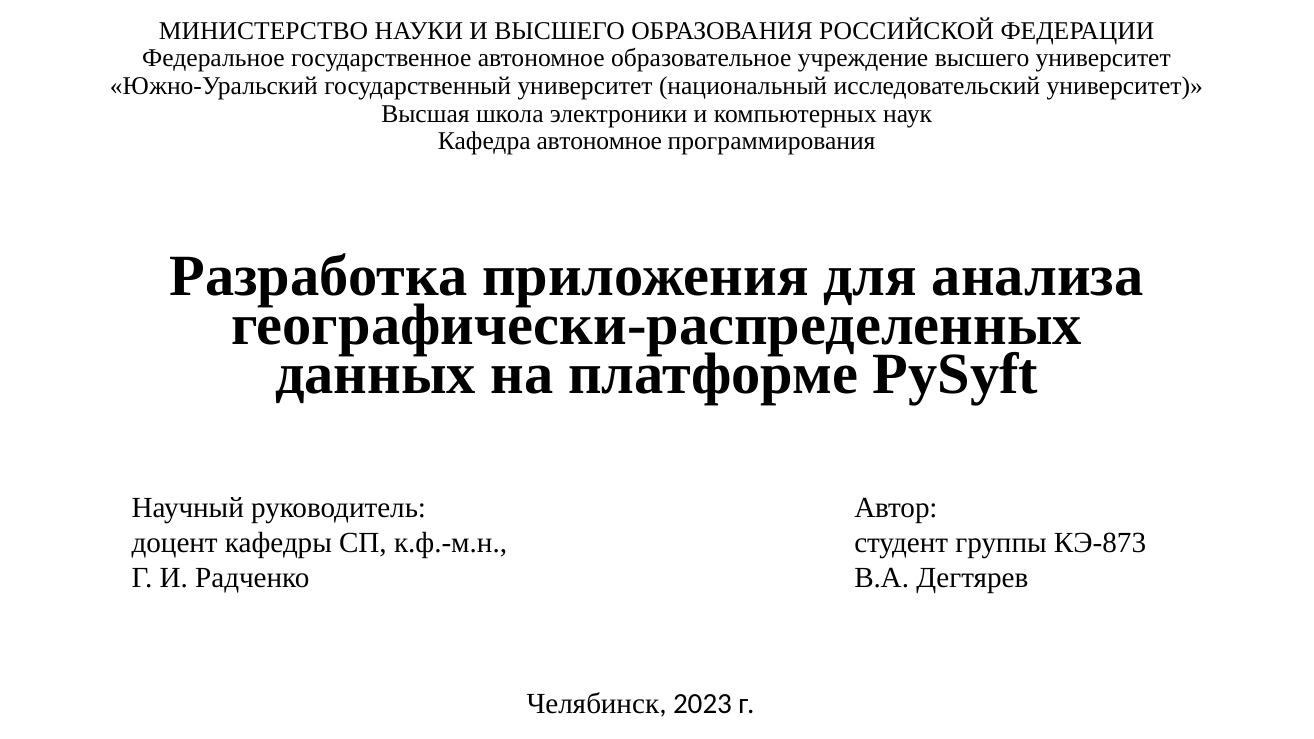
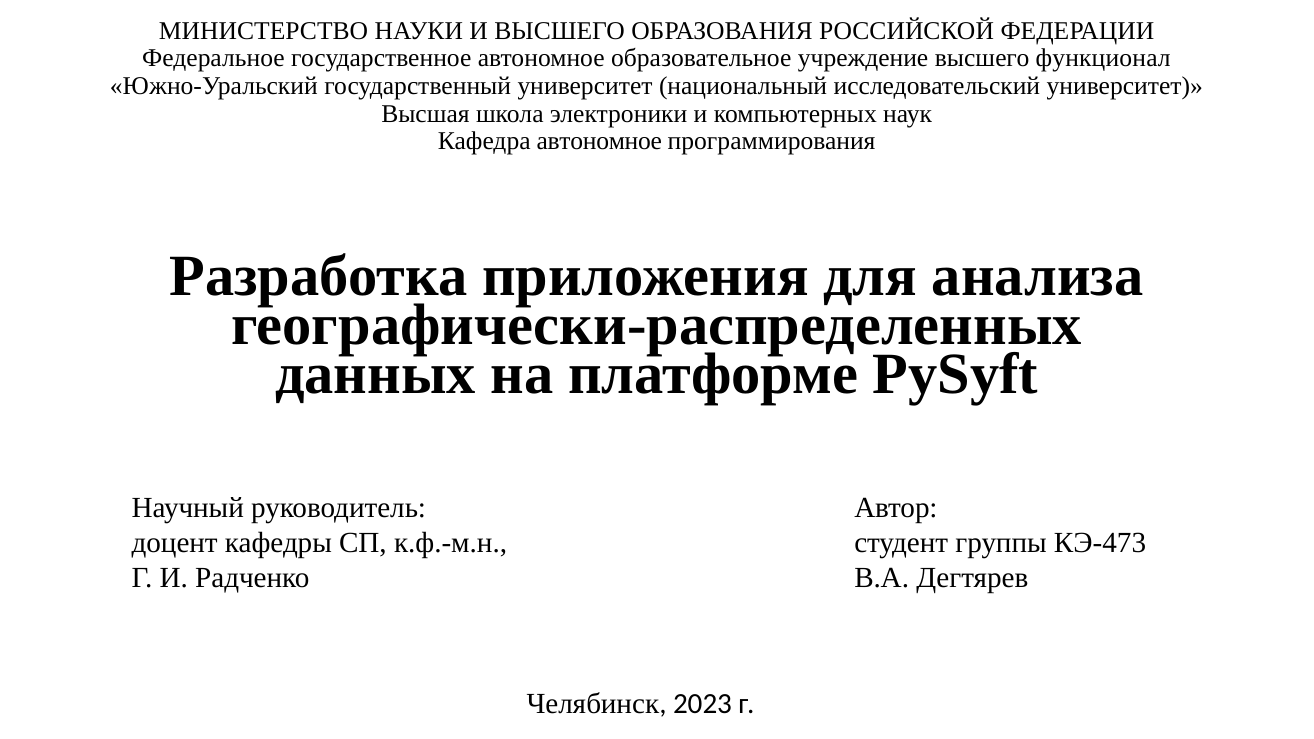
высшего университет: университет -> функционал (1103, 58)
КЭ-873: КЭ-873 -> КЭ-473 (1100, 543)
